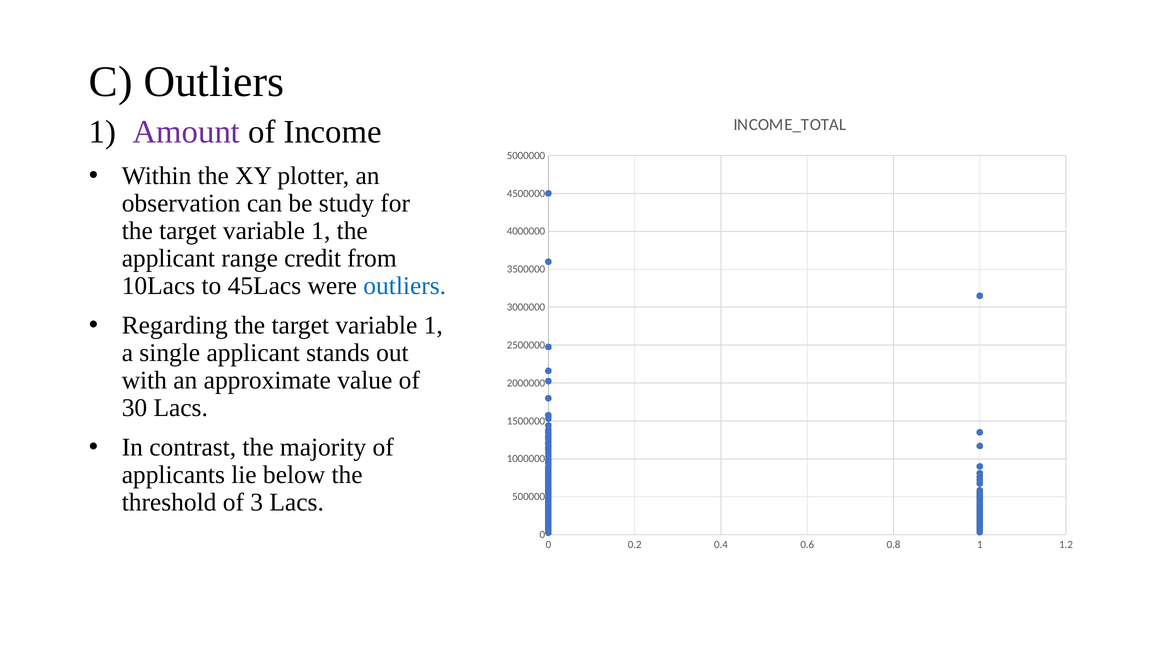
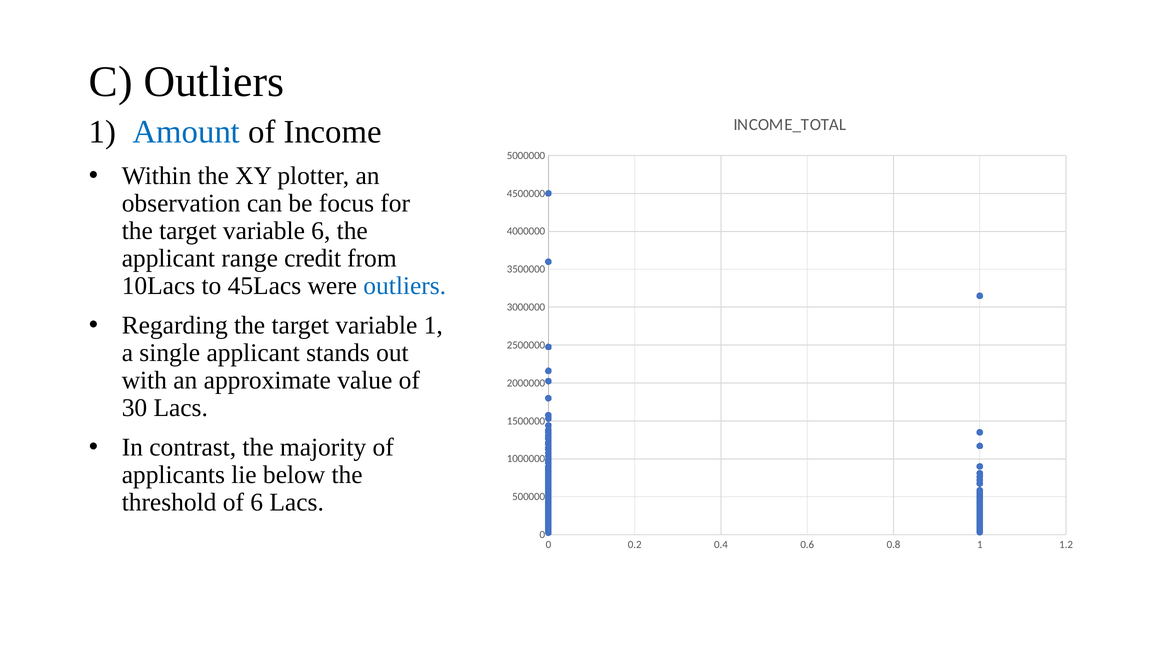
Amount colour: purple -> blue (186, 132)
study: study -> focus (346, 203)
1: 1 -> 6 (321, 231)
of 3: 3 -> 6 (257, 503)
